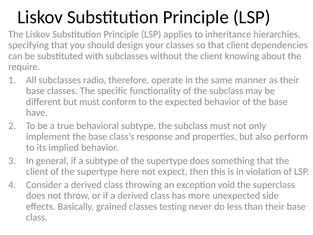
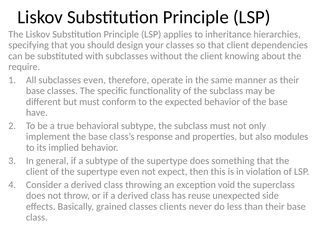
subclasses radio: radio -> even (95, 80)
perform: perform -> modules (291, 137)
supertype here: here -> even (130, 171)
more: more -> reuse (199, 195)
testing: testing -> clients (173, 206)
